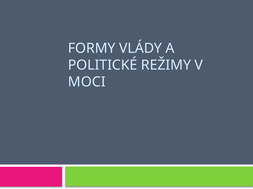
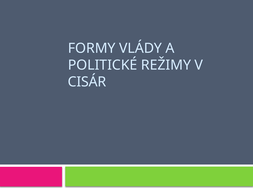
MOCI: MOCI -> CISÁR (87, 82)
